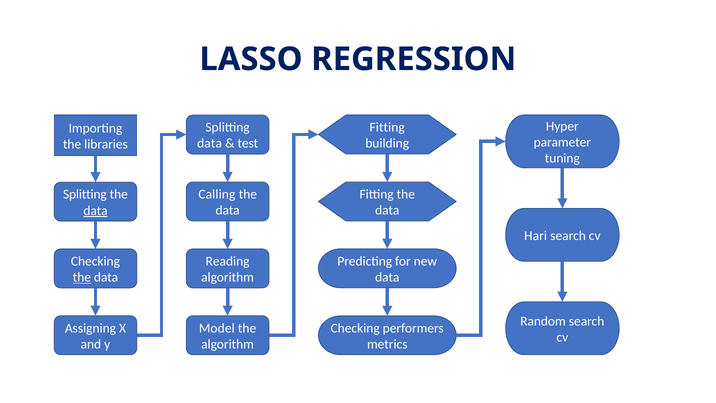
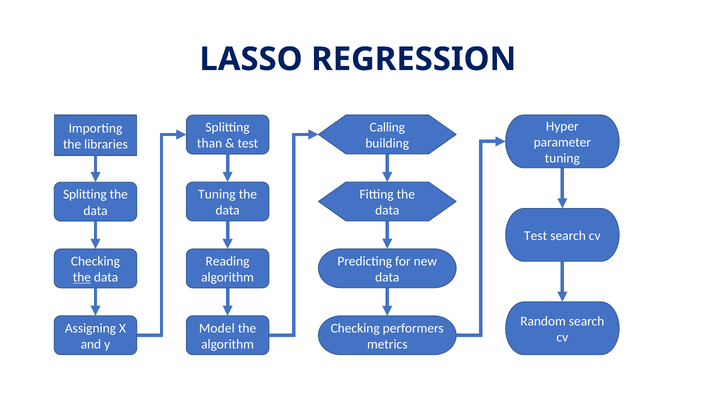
Fitting: Fitting -> Calling (387, 127)
data: data -> than (210, 143)
Calling: Calling -> Tuning (217, 194)
data underline: present -> none (96, 210)
Hari: Hari -> Test (536, 236)
